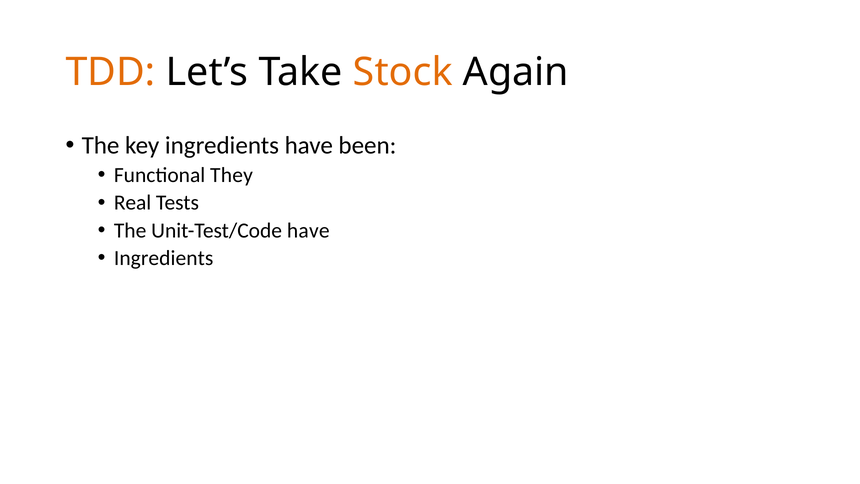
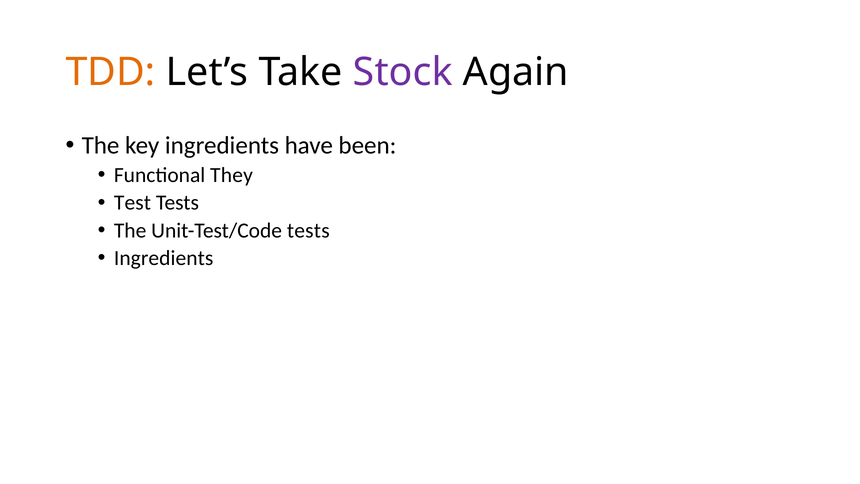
Stock colour: orange -> purple (403, 72)
Real: Real -> Test (132, 203)
Unit-Test/Code have: have -> tests (308, 230)
